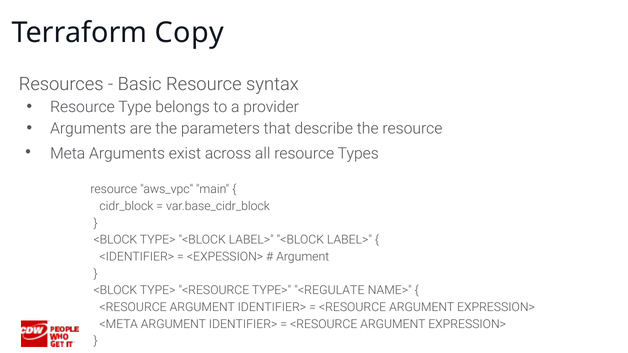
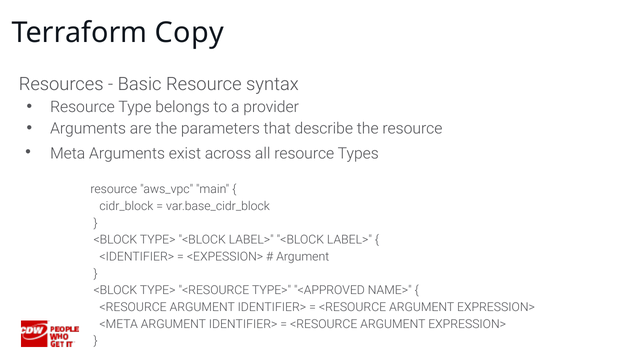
<REGULATE: <REGULATE -> <APPROVED (329, 291)
